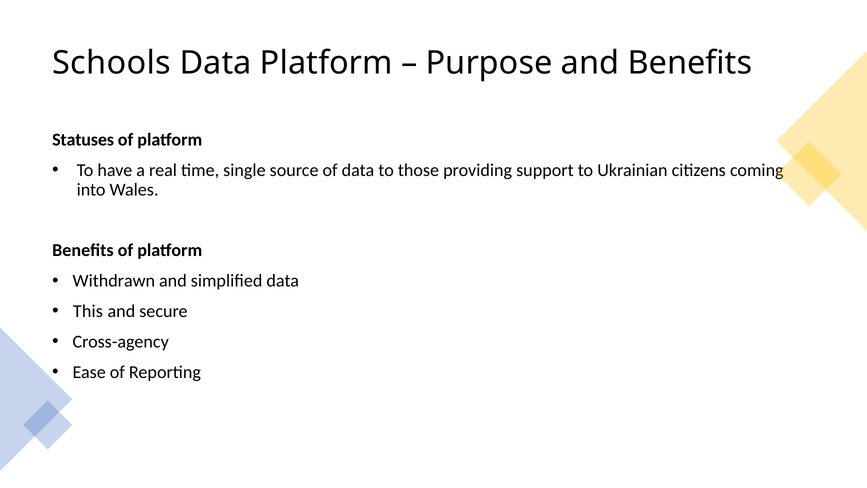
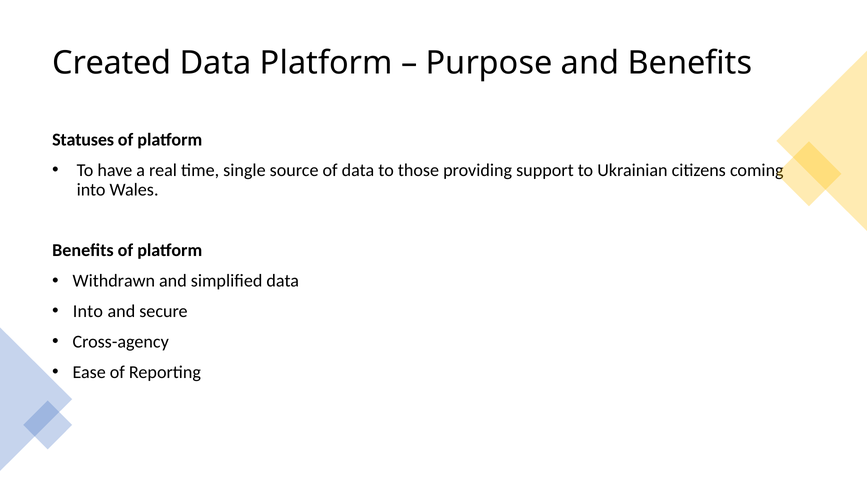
Schools: Schools -> Created (112, 63)
This: This -> Into (88, 311)
